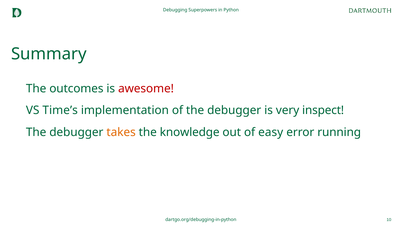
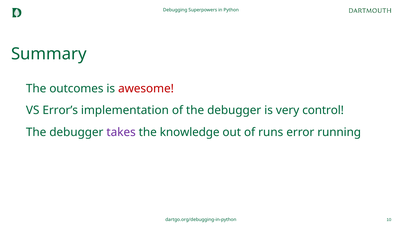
Time’s: Time’s -> Error’s (60, 111)
inspect: inspect -> control (323, 111)
takes colour: orange -> purple (121, 132)
easy: easy -> runs (271, 132)
